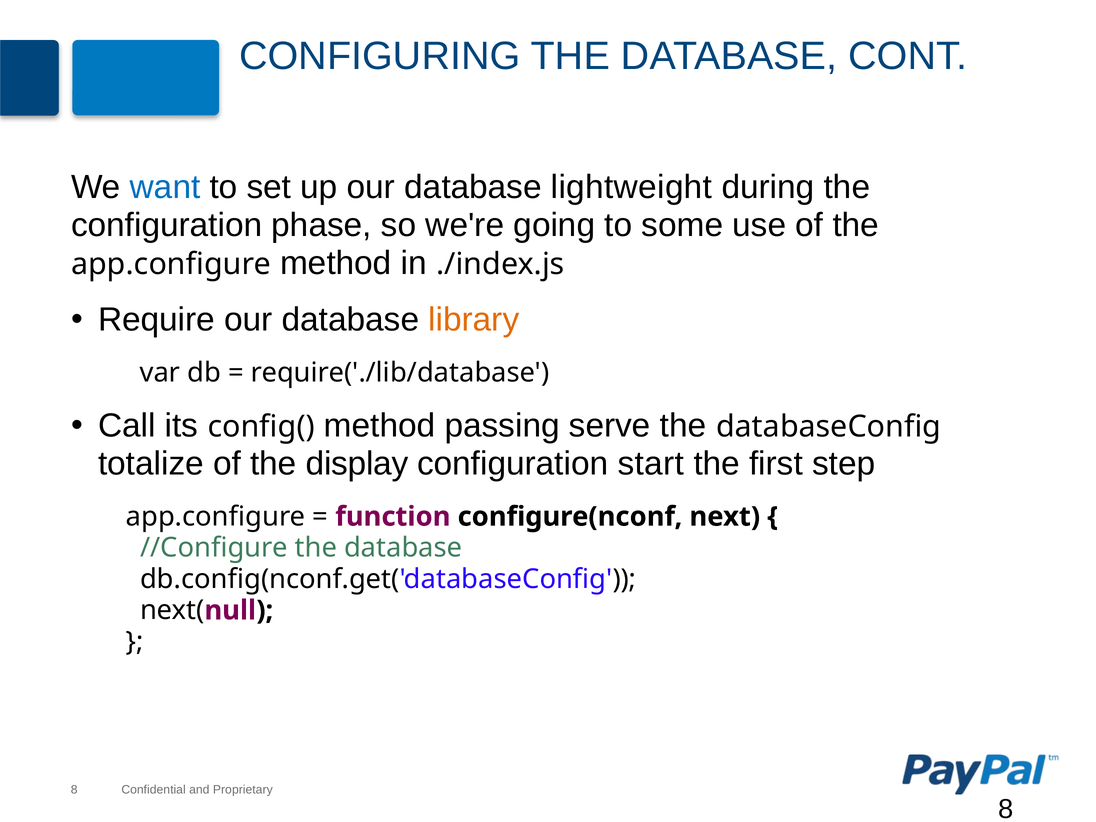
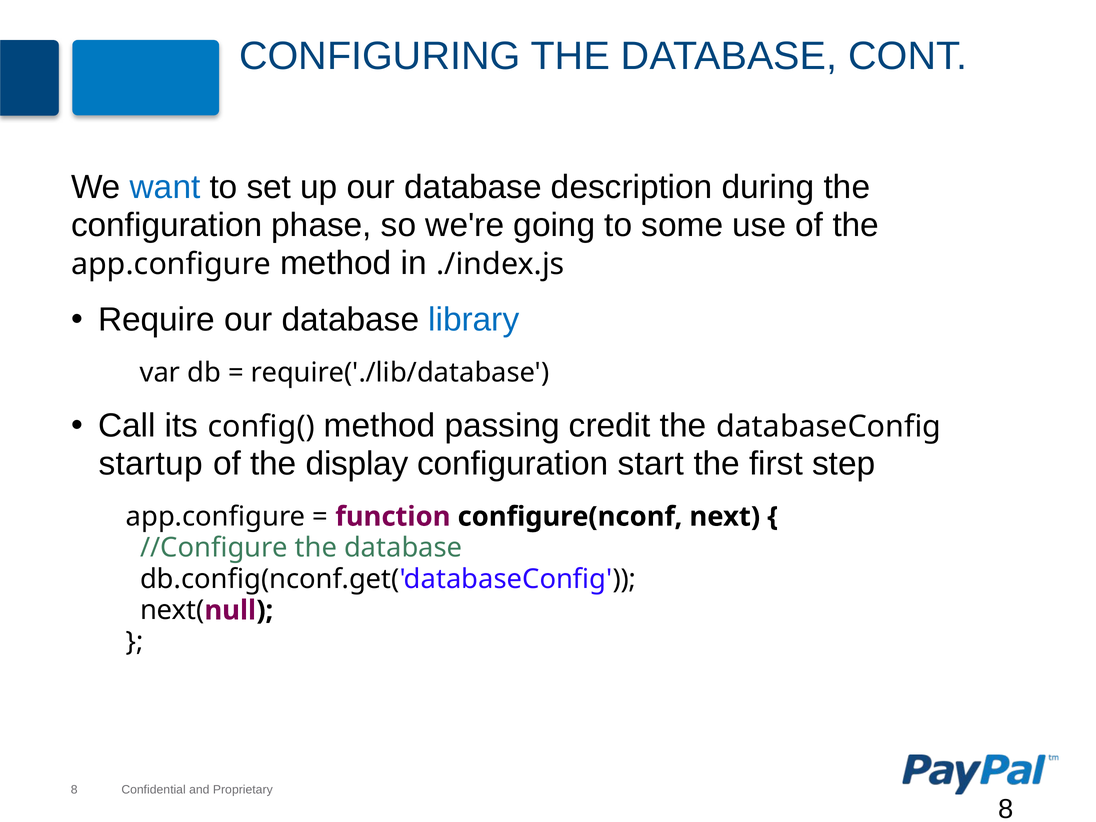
lightweight: lightweight -> description (632, 187)
library colour: orange -> blue (474, 320)
serve: serve -> credit (610, 426)
totalize: totalize -> startup (151, 464)
